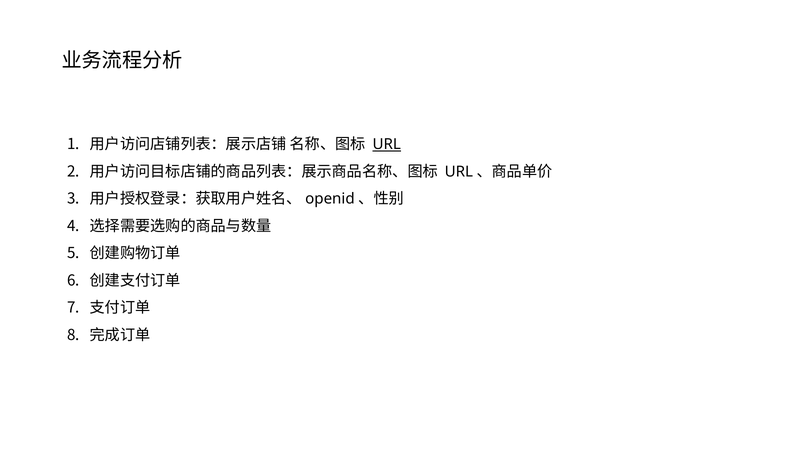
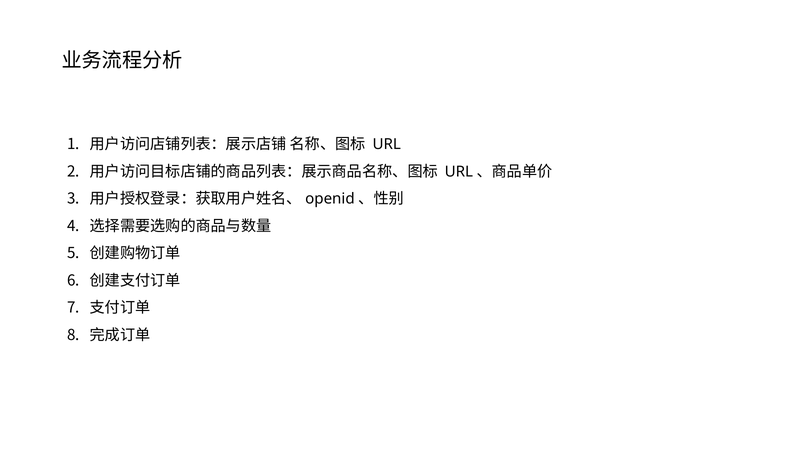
URL underline: present -> none (387, 144)
